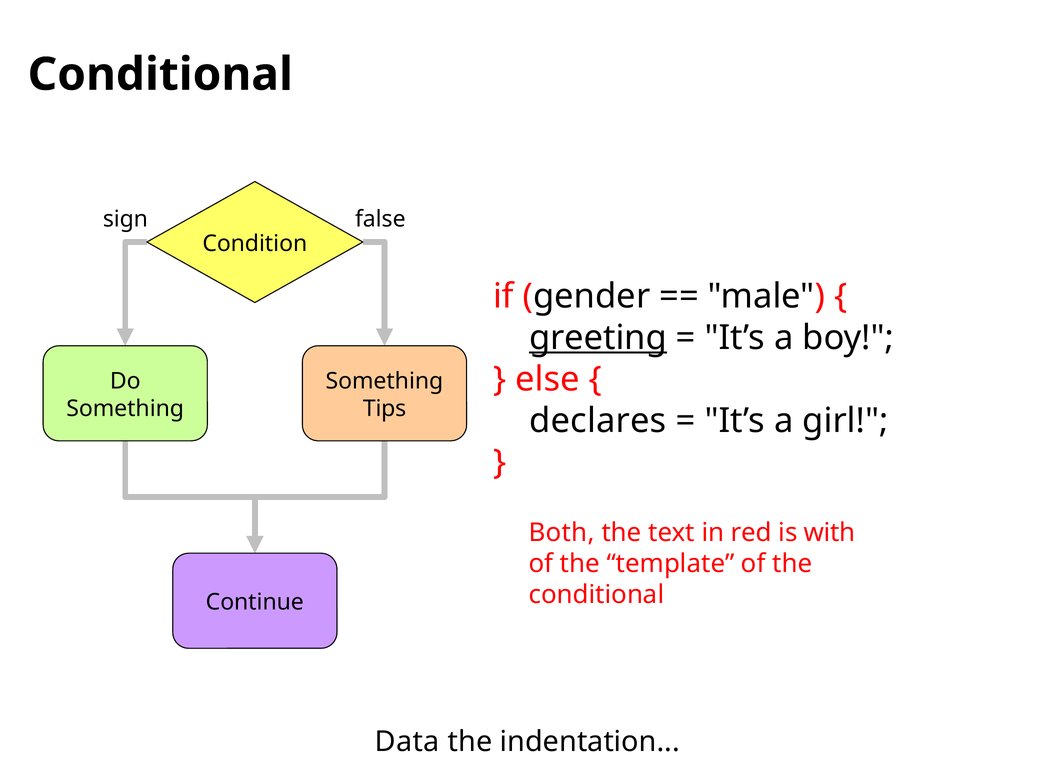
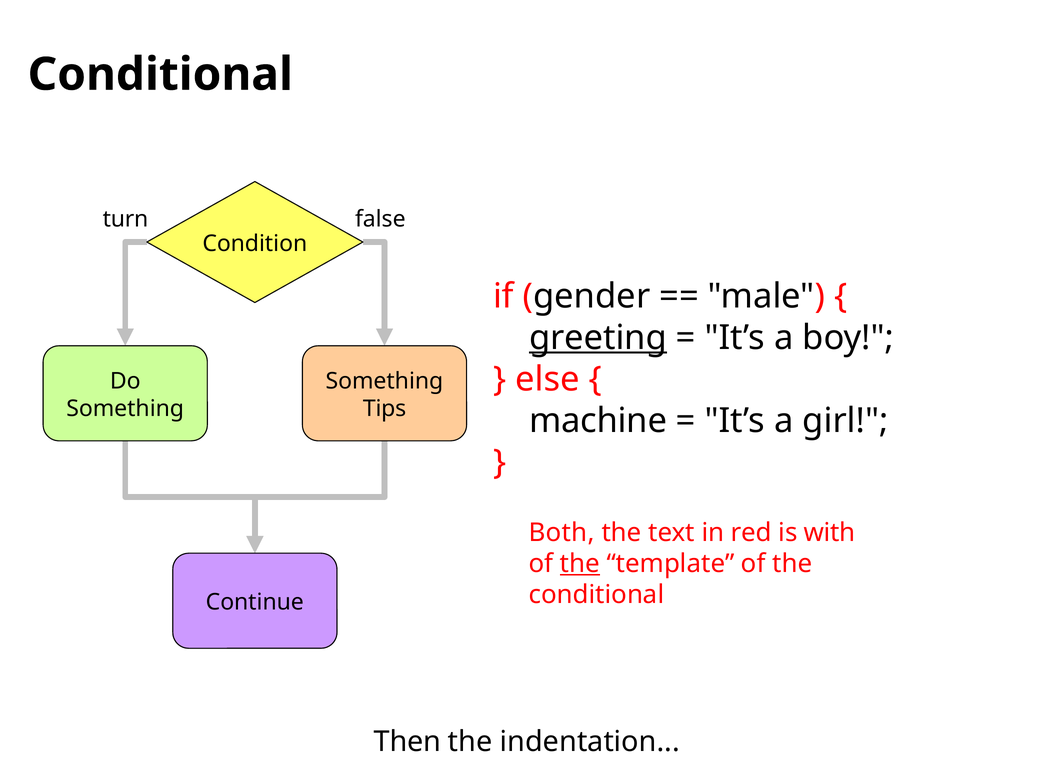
sign: sign -> turn (126, 219)
declares: declares -> machine (598, 421)
the underline: none -> present (580, 563)
Data: Data -> Then (407, 742)
